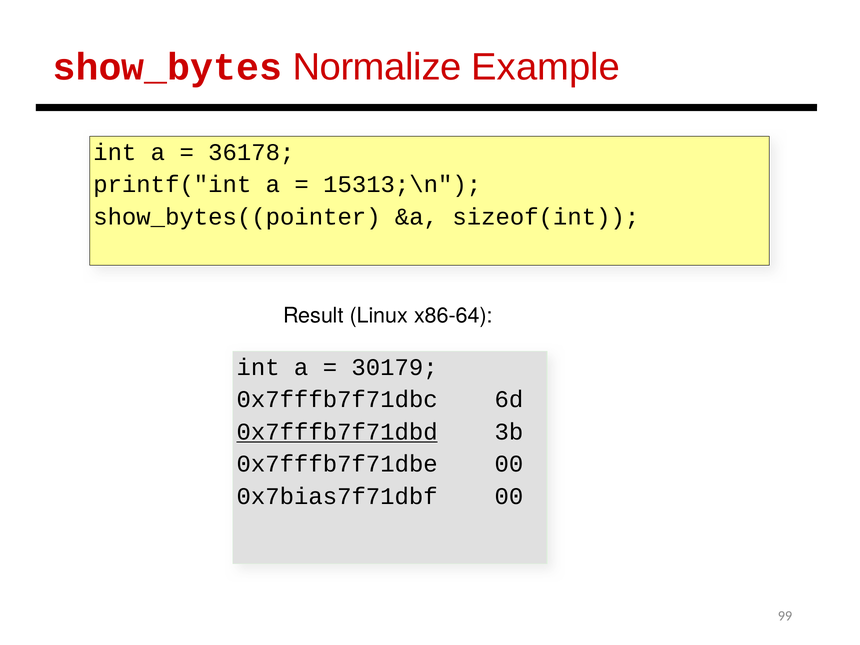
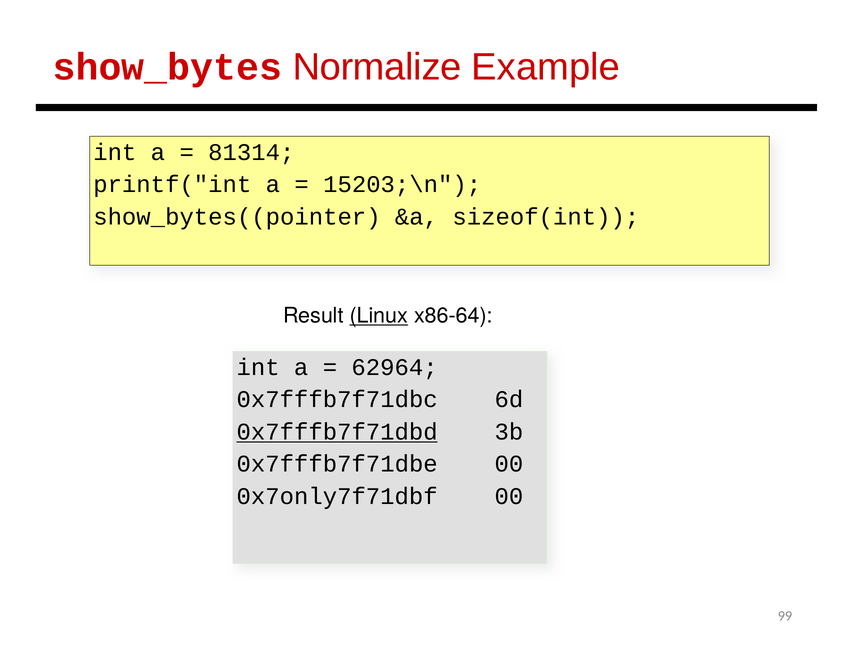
36178: 36178 -> 81314 (251, 152)
15313;\n: 15313;\n -> 15203;\n (402, 184)
Linux underline: none -> present (379, 316)
30179: 30179 -> 62964 (395, 367)
0x7bias7f71dbf: 0x7bias7f71dbf -> 0x7only7f71dbf (337, 496)
